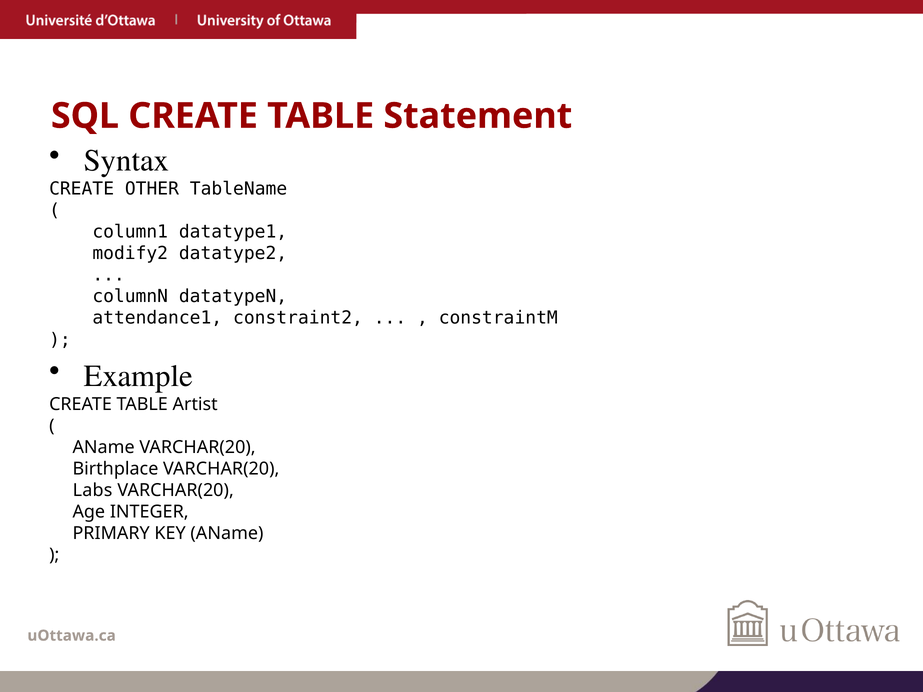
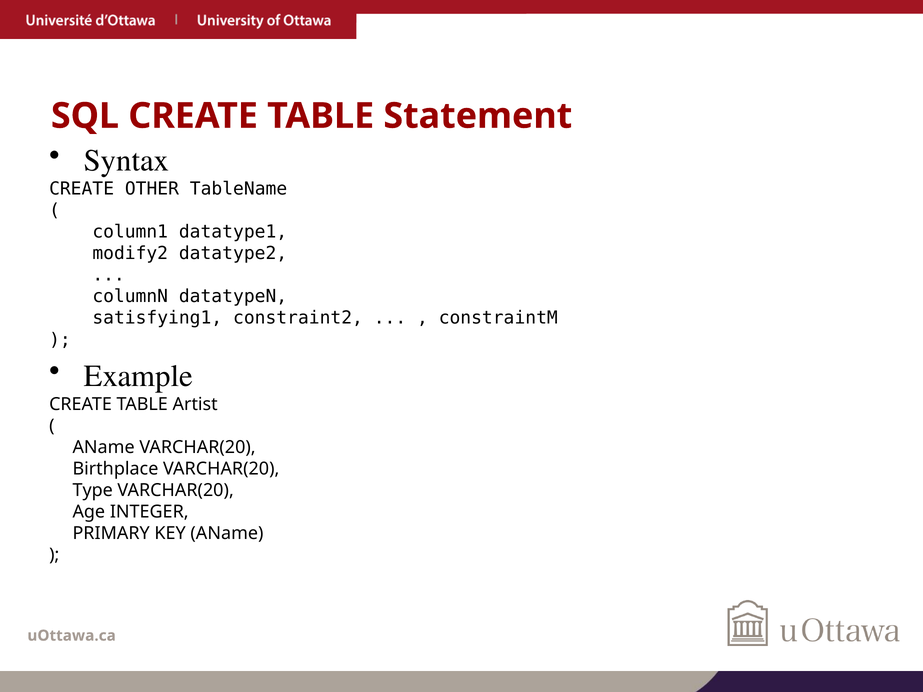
attendance1: attendance1 -> satisfying1 (157, 318)
Labs: Labs -> Type (93, 491)
